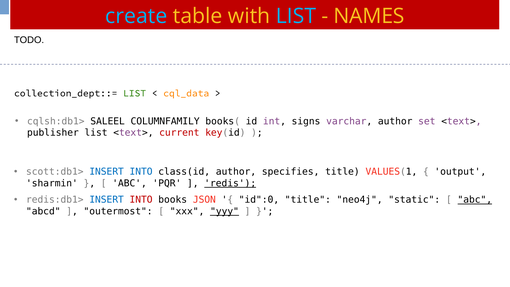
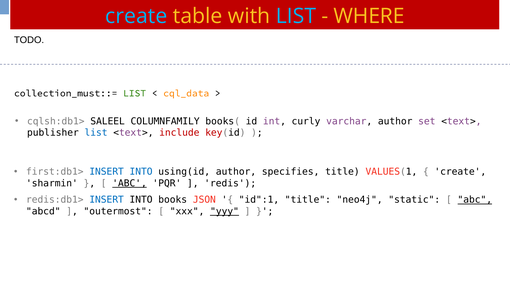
NAMES: NAMES -> WHERE (369, 16)
collection_dept::=: collection_dept::= -> collection_must::= (66, 93)
signs: signs -> curly (306, 121)
list colour: black -> blue (96, 133)
current: current -> include (179, 133)
scott:db1>: scott:db1> -> first:db1> (55, 172)
class(id: class(id -> using(id (184, 172)
output: output -> create (460, 172)
ABC underline: none -> present (130, 183)
redis underline: present -> none (230, 183)
INTO colour: red -> black (141, 200)
id":0: id":0 -> id":1 (259, 200)
